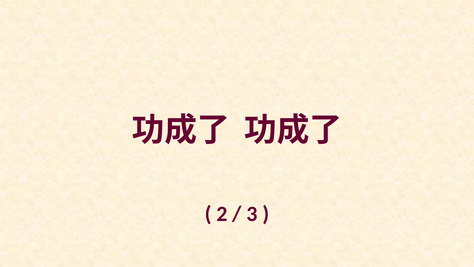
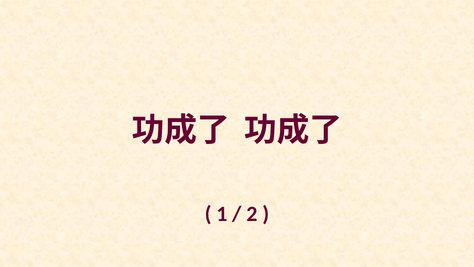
2: 2 -> 1 (222, 214)
3: 3 -> 2 (252, 214)
